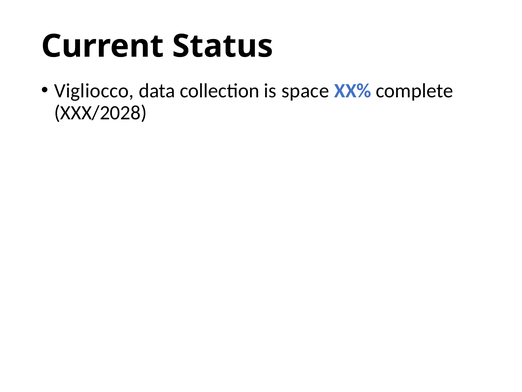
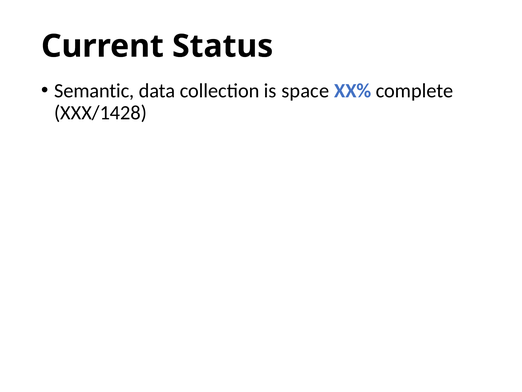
Vigliocco: Vigliocco -> Semantic (94, 91)
XXX/2028: XXX/2028 -> XXX/1428 (101, 112)
